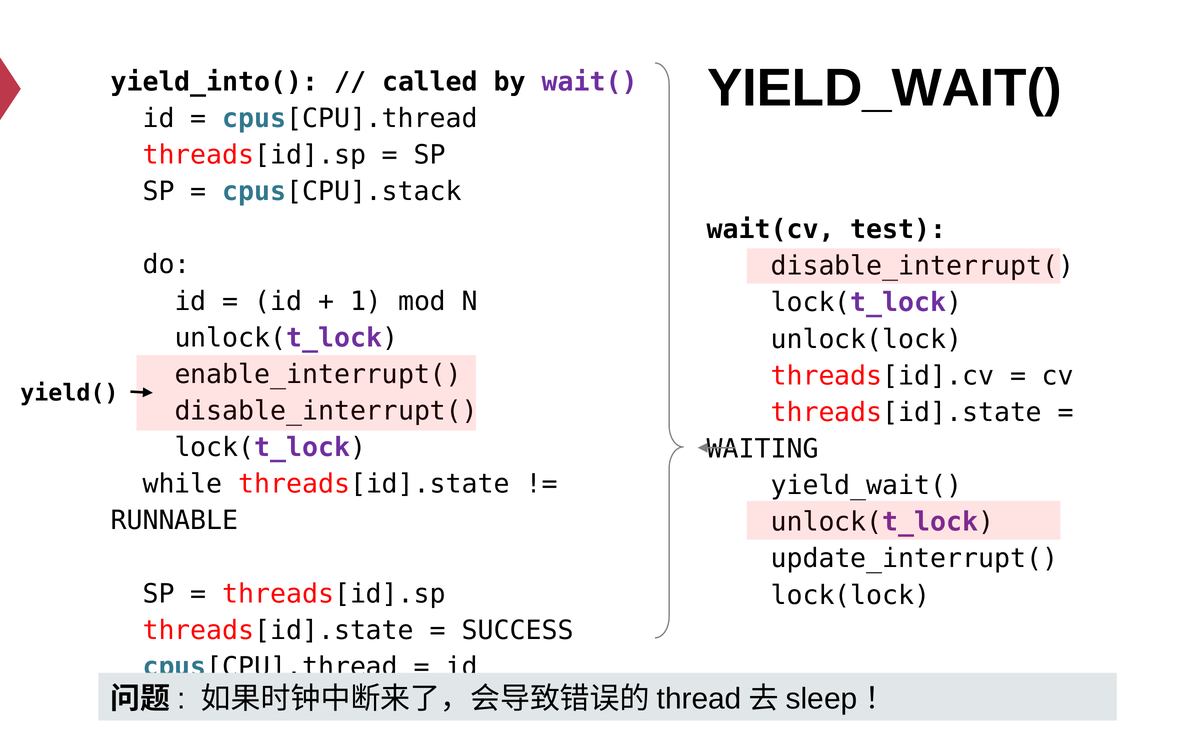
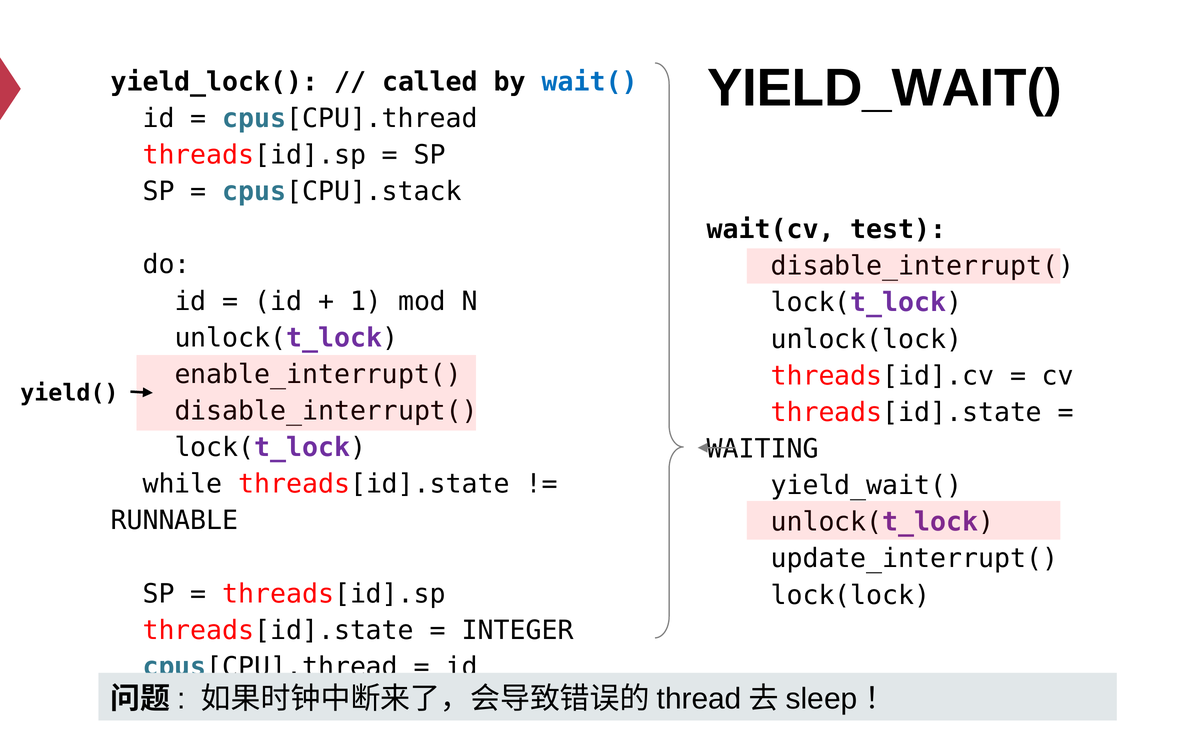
yield_into(: yield_into( -> yield_lock( (214, 82)
wait( colour: purple -> blue (590, 82)
SUCCESS: SUCCESS -> INTEGER (518, 630)
